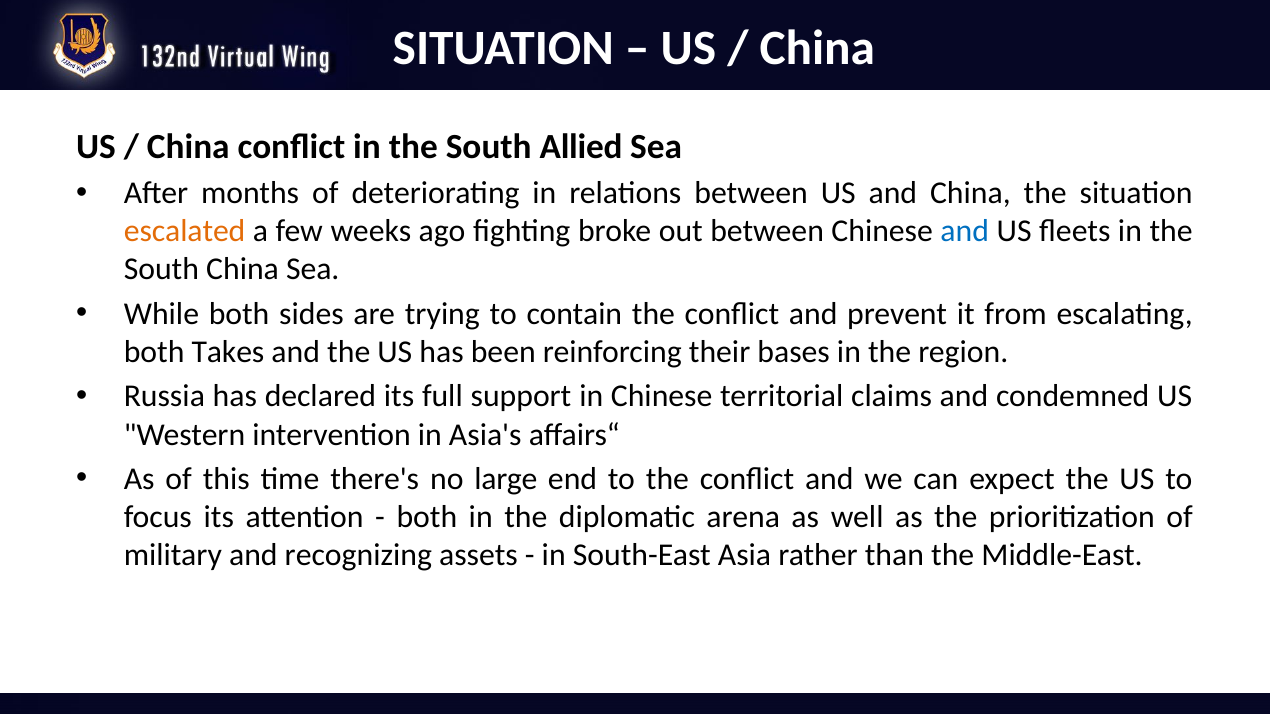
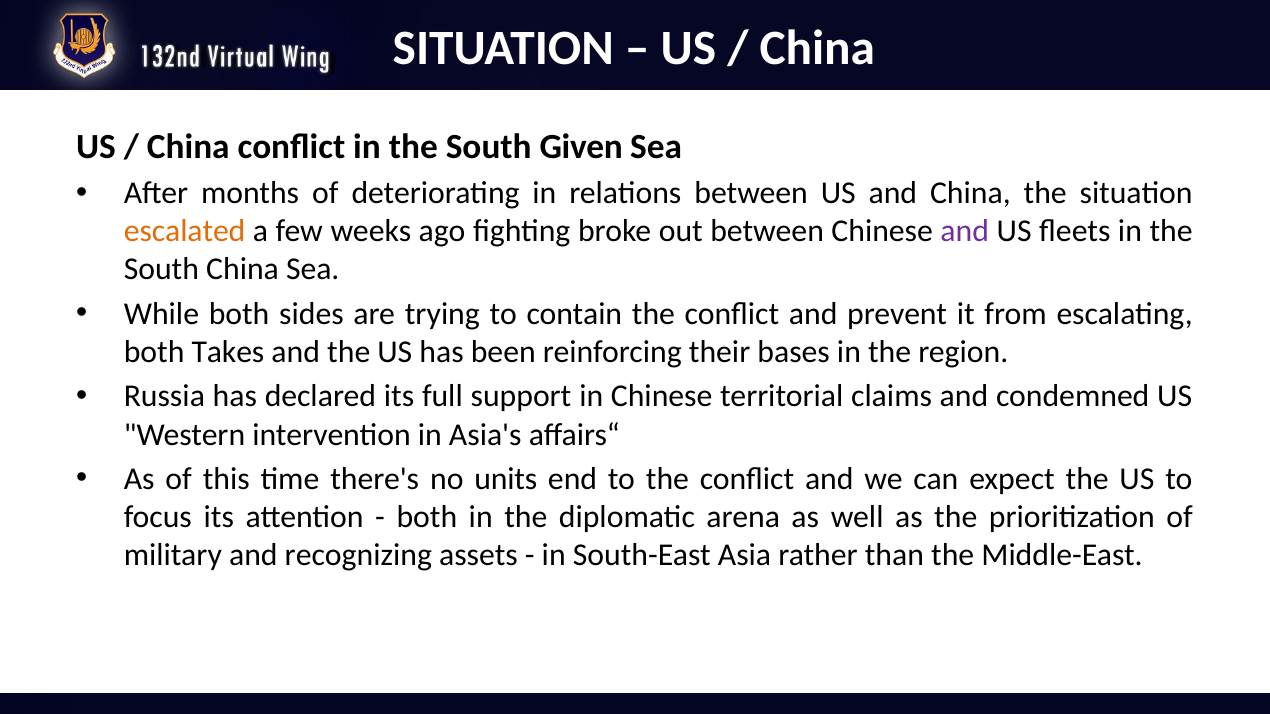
Allied: Allied -> Given (581, 147)
and colour: blue -> purple (965, 232)
large: large -> units (506, 479)
